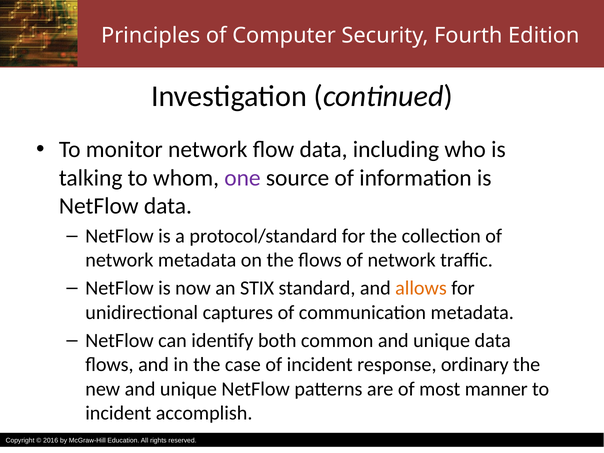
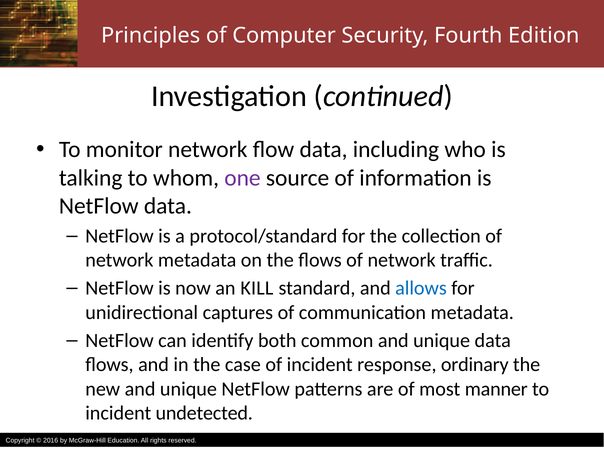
STIX: STIX -> KILL (257, 288)
allows colour: orange -> blue (421, 288)
accomplish: accomplish -> undetected (204, 413)
